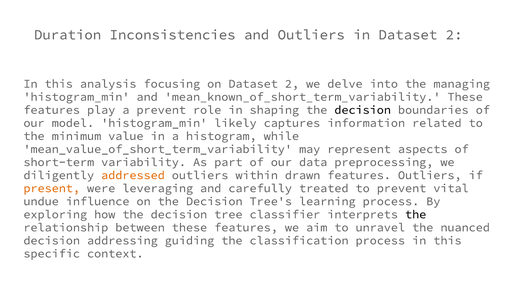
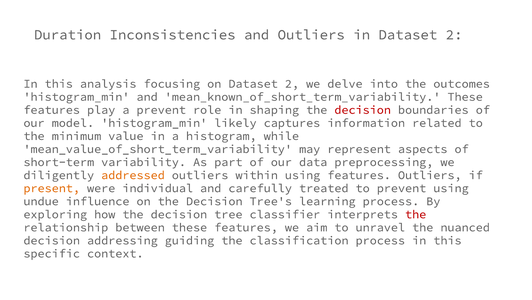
managing: managing -> outcomes (462, 84)
decision colour: black -> red (363, 110)
within drawn: drawn -> using (303, 175)
leveraging: leveraging -> individual (158, 188)
prevent vital: vital -> using (451, 188)
the colour: black -> red (416, 214)
